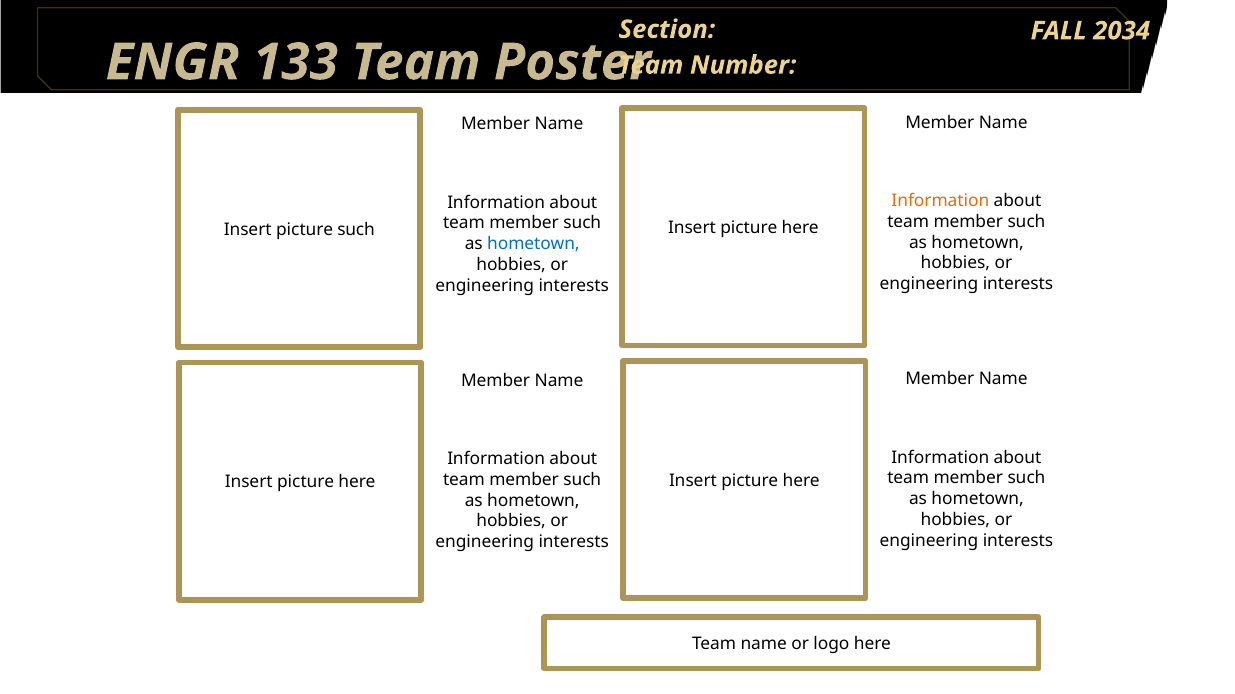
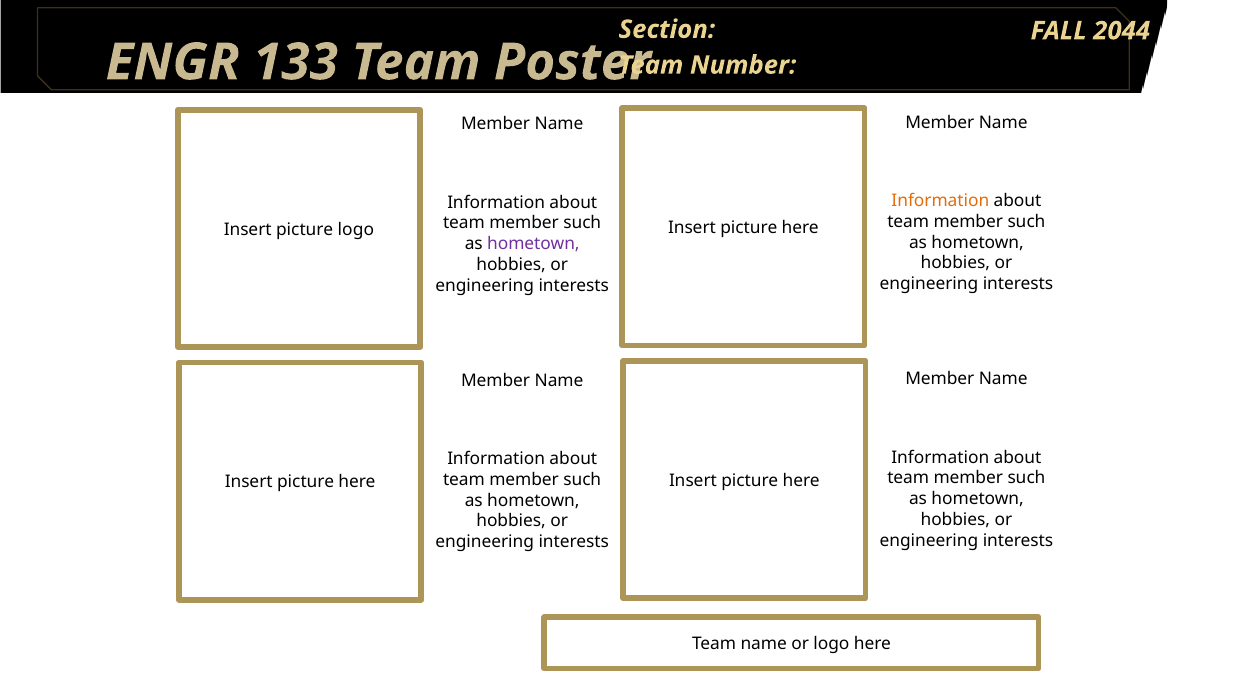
2034: 2034 -> 2044 (1122, 31)
picture such: such -> logo (356, 230)
hometown colour: blue -> purple (533, 244)
